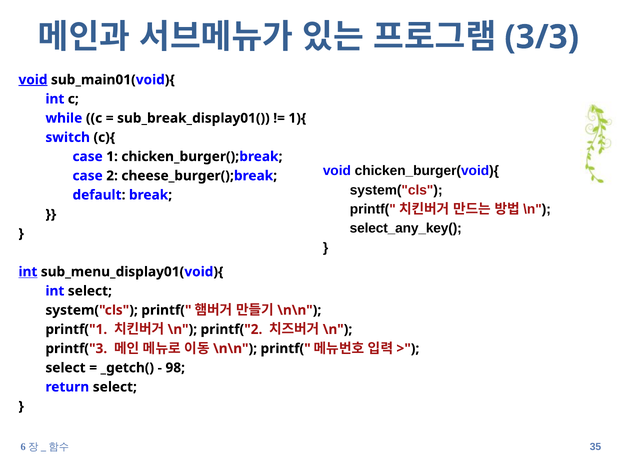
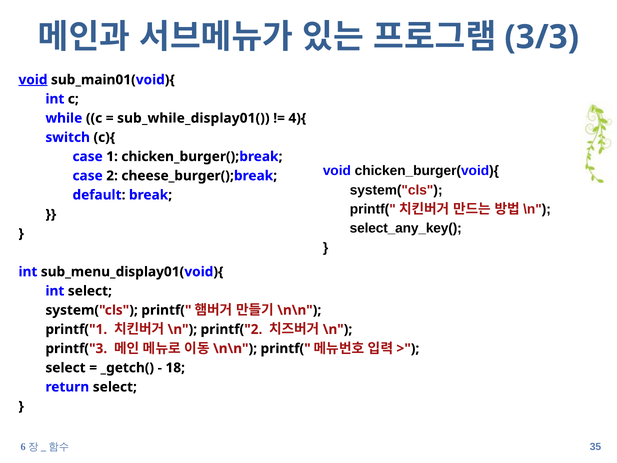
sub_break_display01(: sub_break_display01( -> sub_while_display01( (193, 118)
1){: 1){ -> 4){ (297, 118)
int underline: present -> none (28, 272)
98: 98 -> 18 (175, 368)
